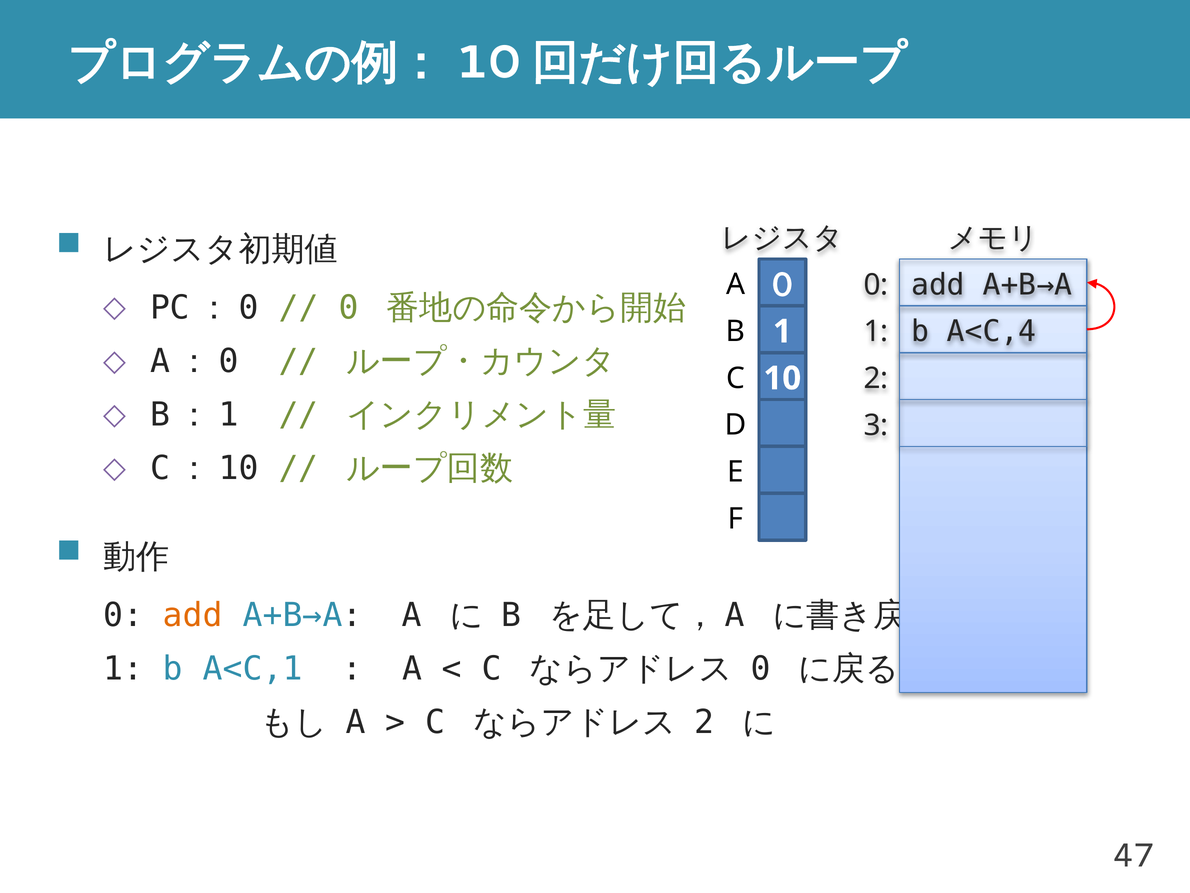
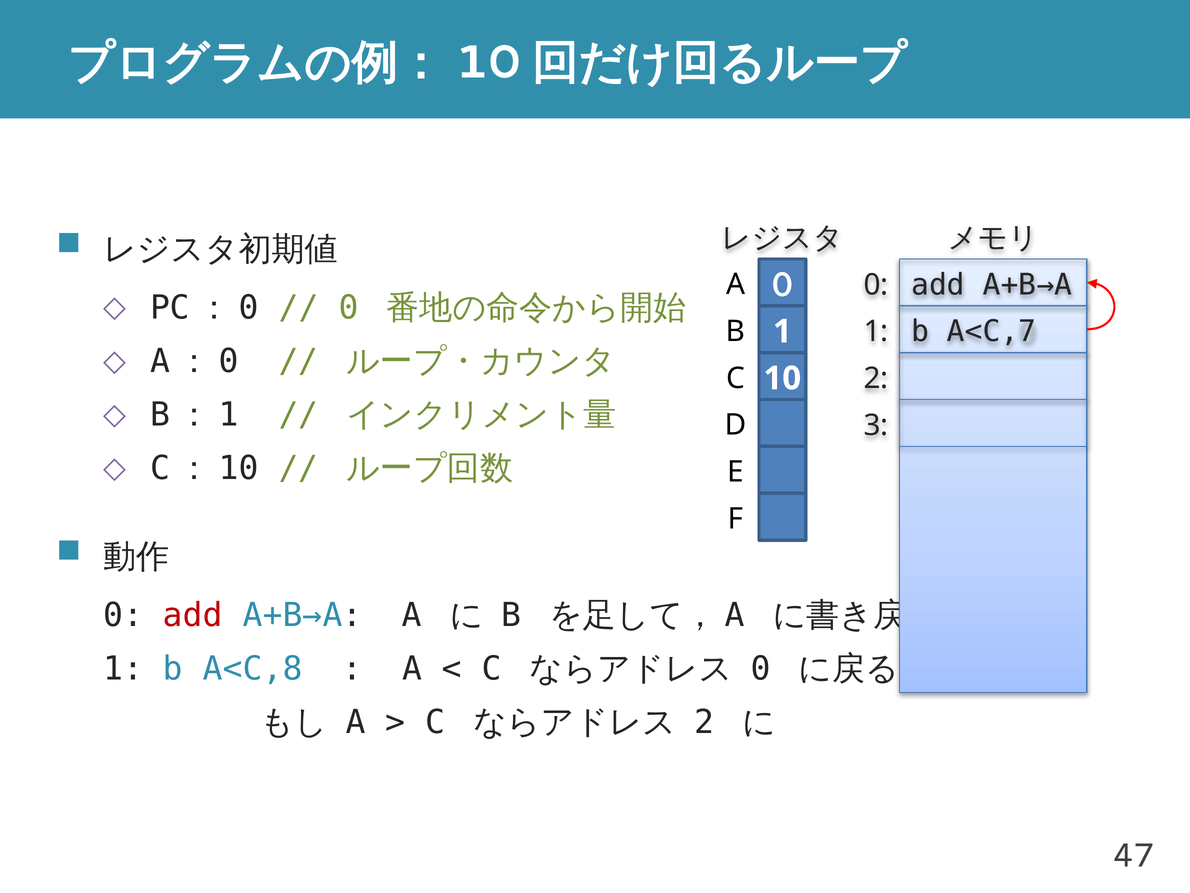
A<C,4: A<C,4 -> A<C,7 (992, 331)
add colour: orange -> red (193, 615)
A<C,1: A<C,1 -> A<C,8 (253, 669)
